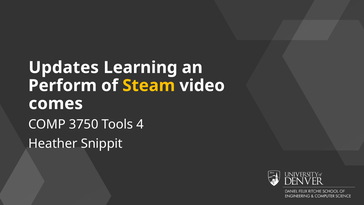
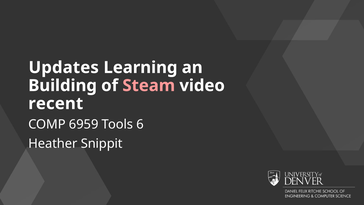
Perform: Perform -> Building (63, 85)
Steam colour: yellow -> pink (149, 85)
comes: comes -> recent (56, 103)
3750: 3750 -> 6959 (84, 124)
4: 4 -> 6 (140, 124)
